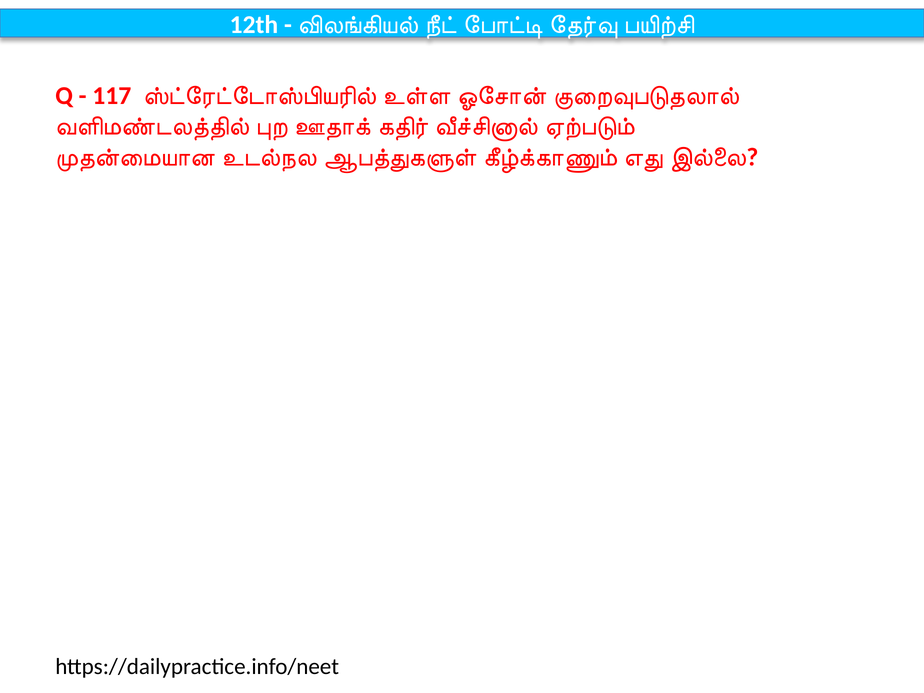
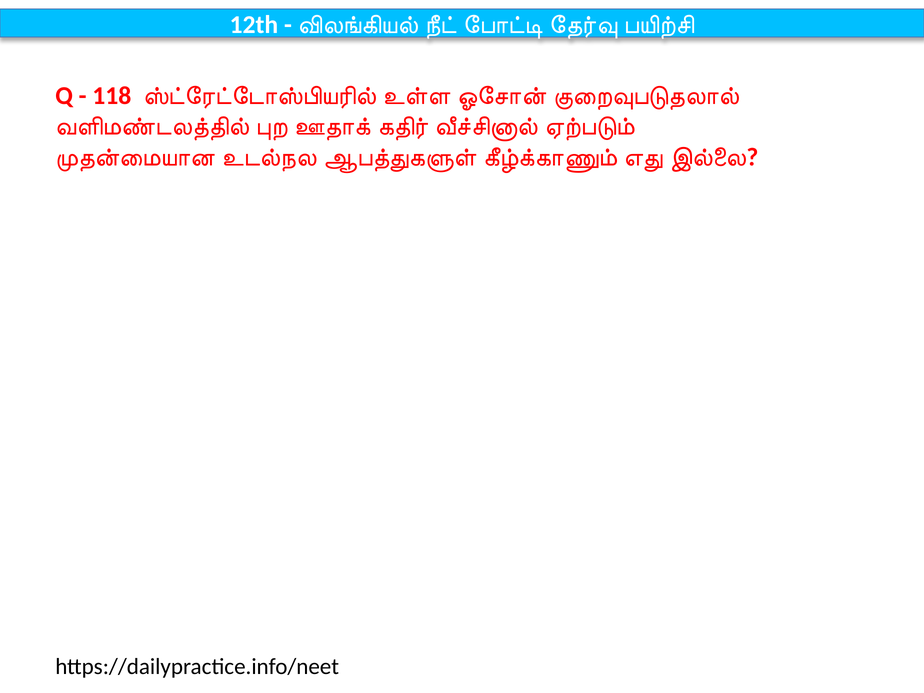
117: 117 -> 118 (112, 96)
